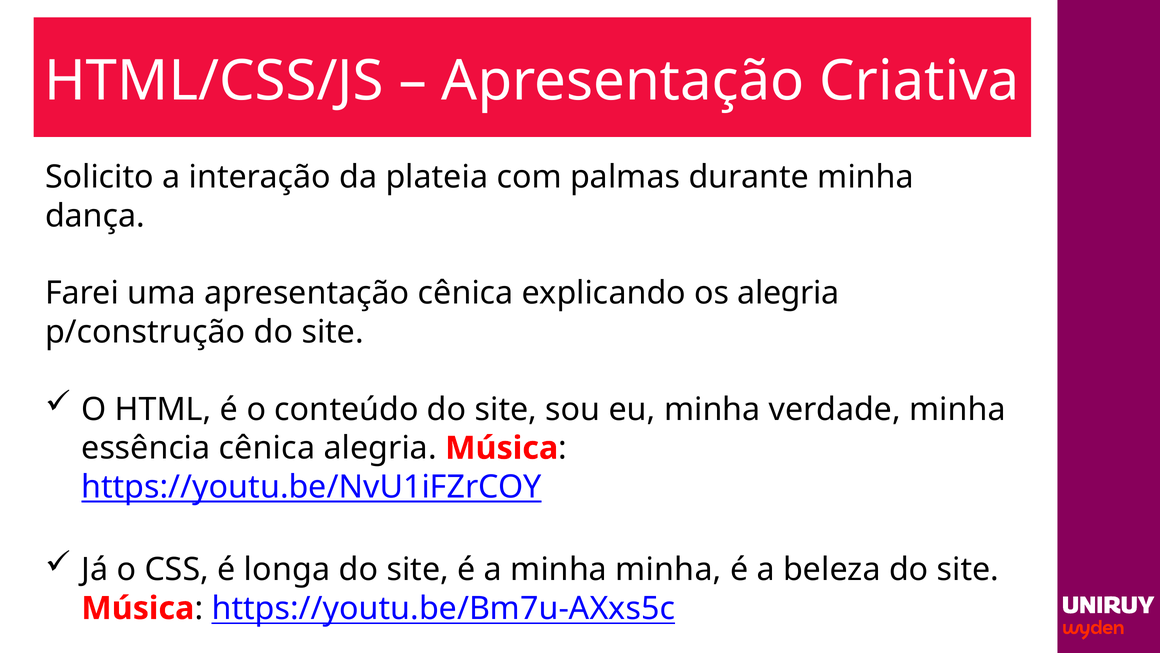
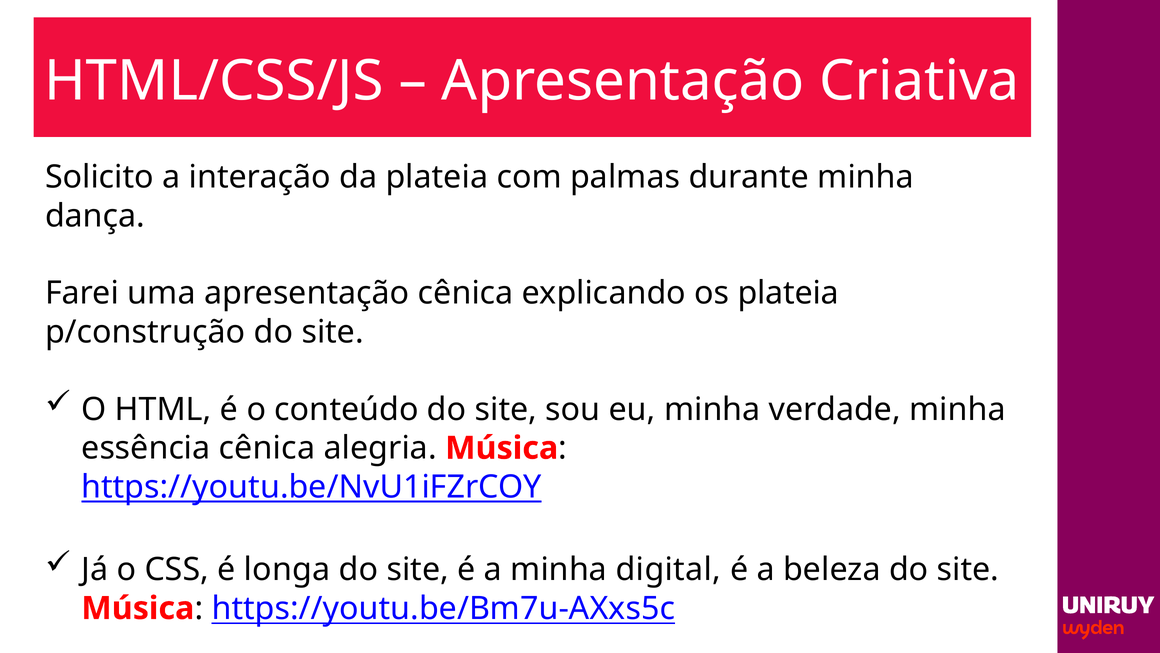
os alegria: alegria -> plateia (788, 293)
minha minha: minha -> digital (668, 569)
